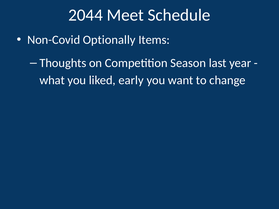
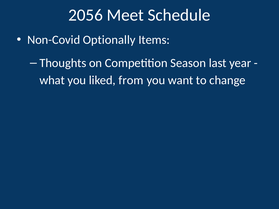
2044: 2044 -> 2056 (86, 15)
early: early -> from (131, 80)
